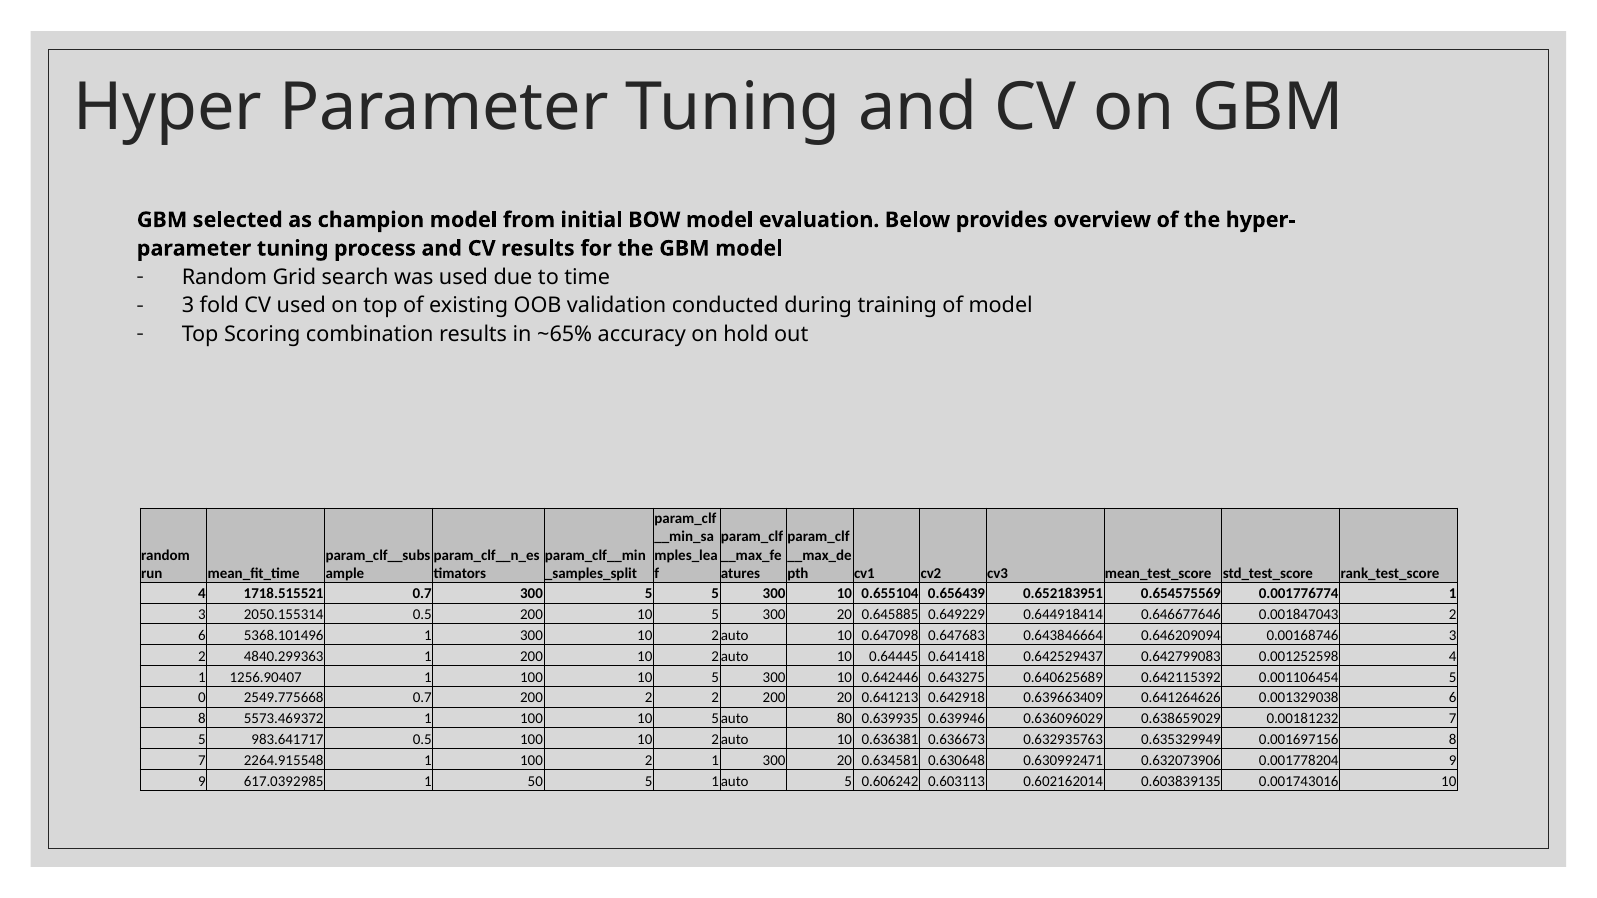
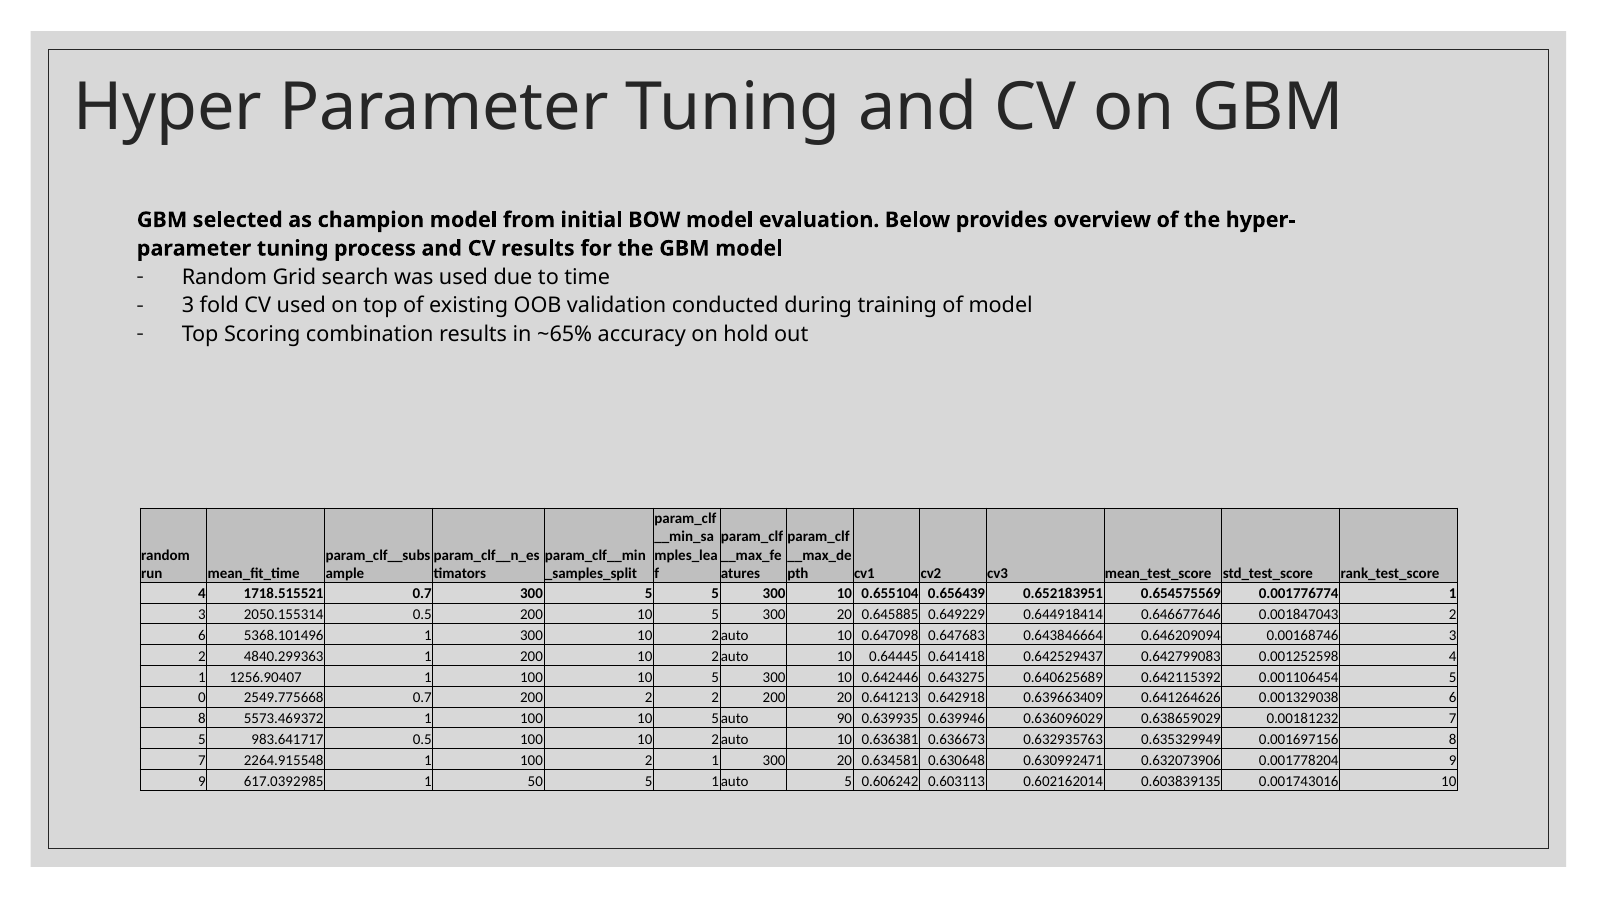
80: 80 -> 90 (844, 719)
